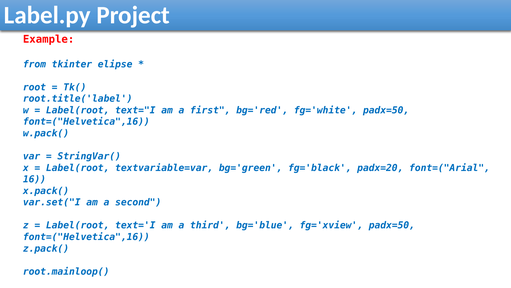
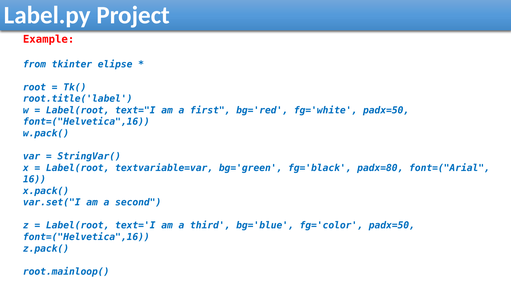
padx=20: padx=20 -> padx=80 (380, 168)
fg='xview: fg='xview -> fg='color (331, 225)
